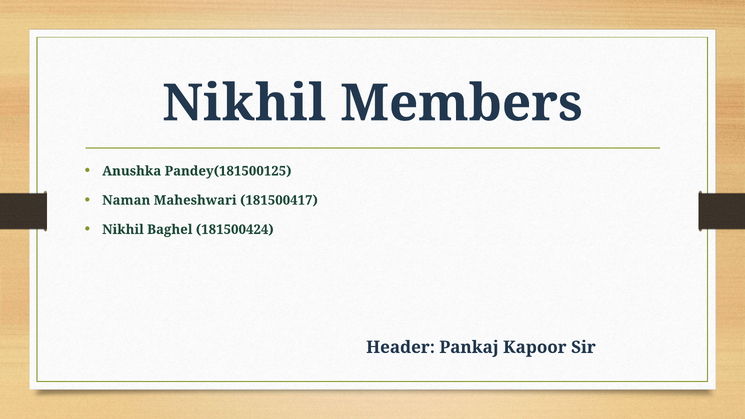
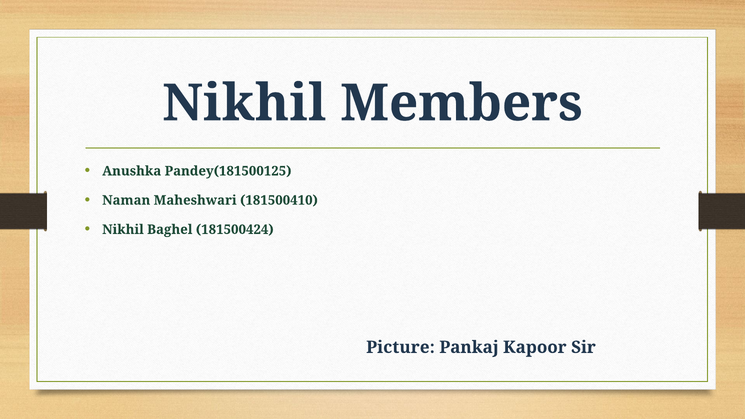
181500417: 181500417 -> 181500410 (279, 200)
Header: Header -> Picture (400, 347)
